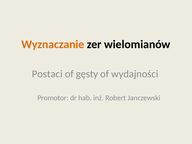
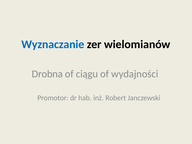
Wyznaczanie colour: orange -> blue (53, 44)
Postaci: Postaci -> Drobna (47, 74)
gęsty: gęsty -> ciągu (87, 74)
